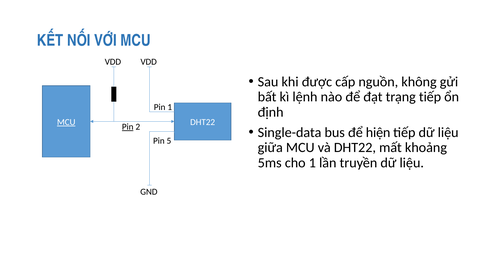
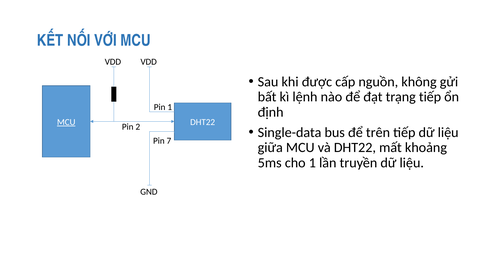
Pin underline: present -> none (128, 127)
hiện: hiện -> trên (378, 133)
5: 5 -> 7 (169, 141)
